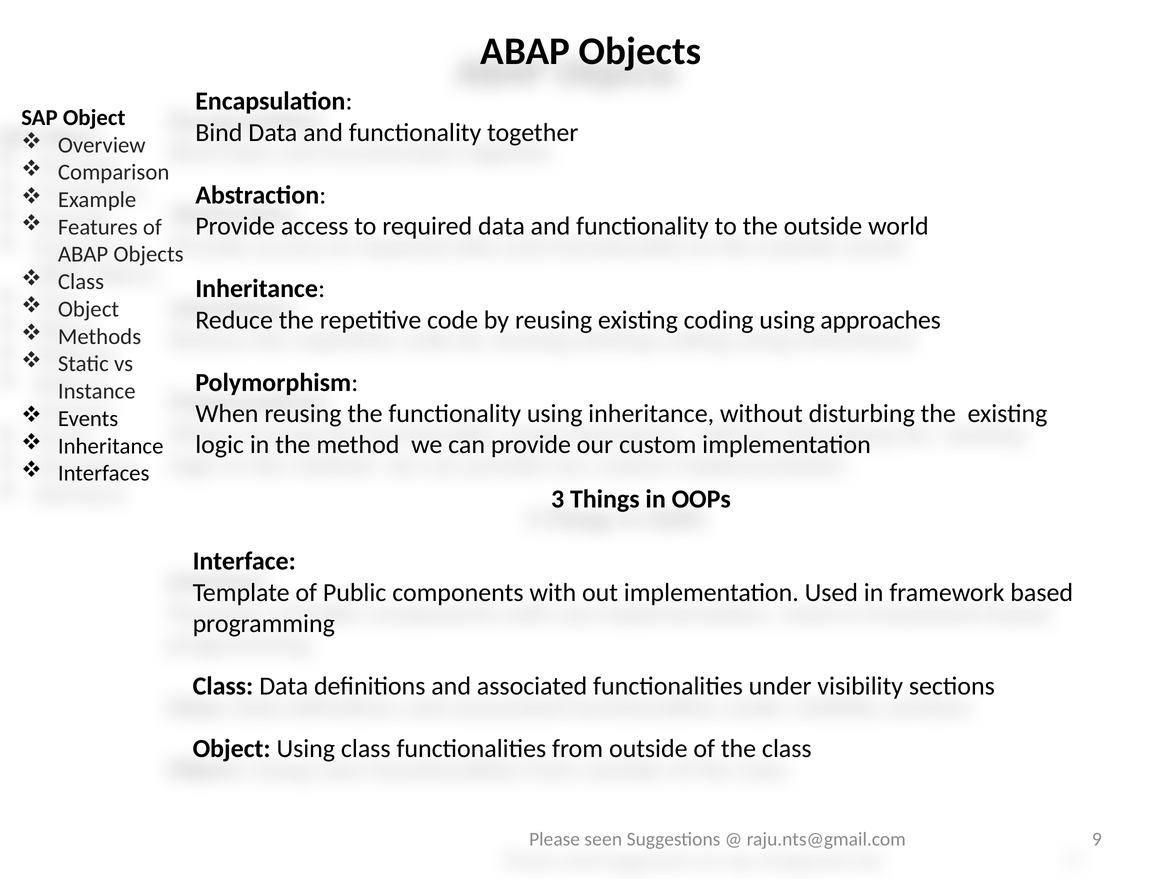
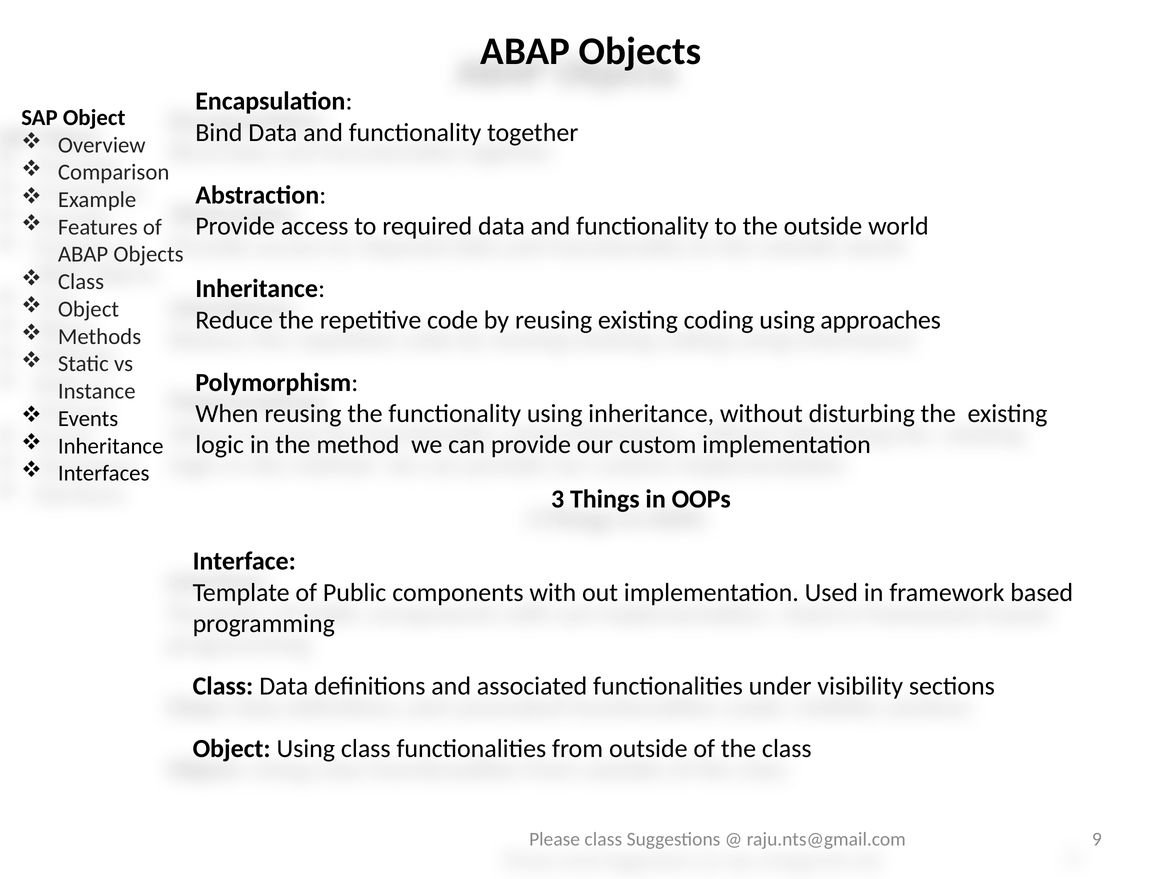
Please seen: seen -> class (603, 839)
